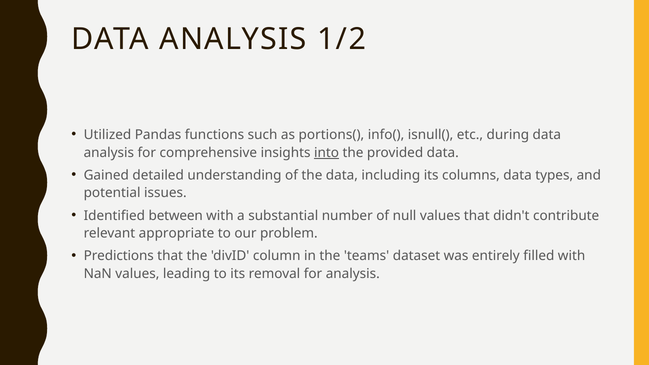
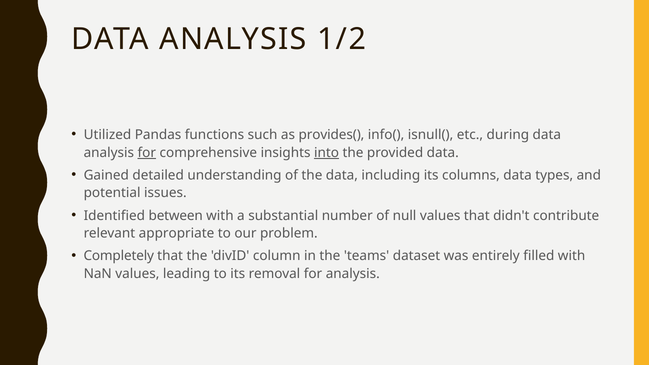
portions(: portions( -> provides( (331, 135)
for underline: none -> present (147, 153)
Predictions: Predictions -> Completely (119, 256)
